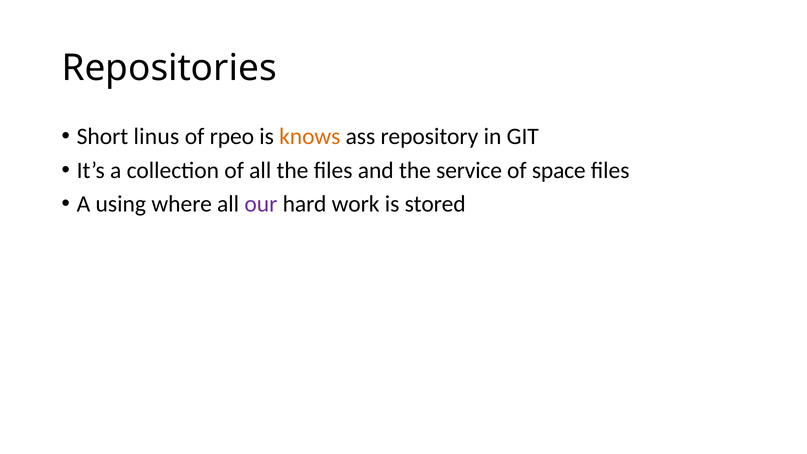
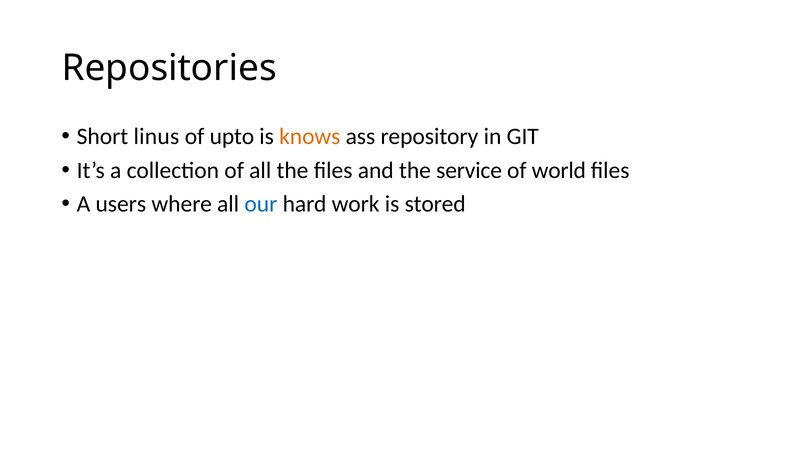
rpeo: rpeo -> upto (232, 136)
space: space -> world (559, 170)
using: using -> users (121, 204)
our colour: purple -> blue (261, 204)
